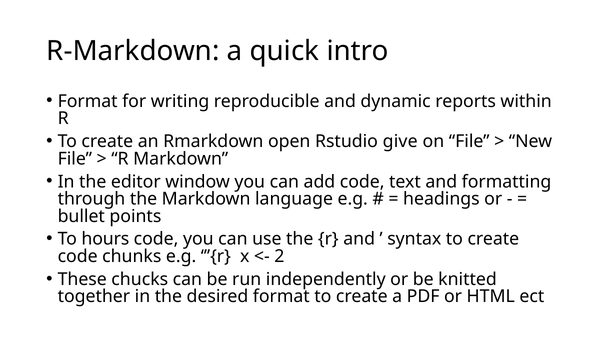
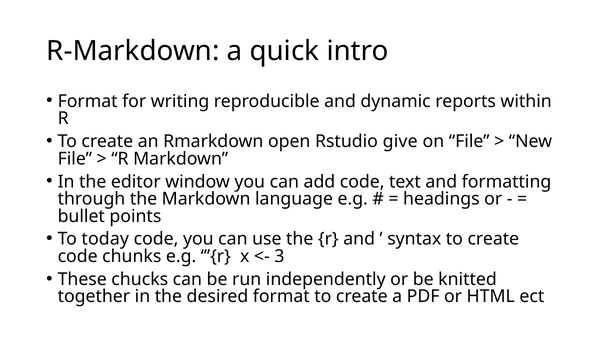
hours: hours -> today (105, 239)
2: 2 -> 3 (279, 256)
